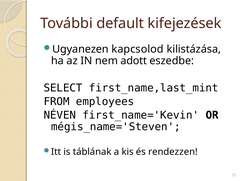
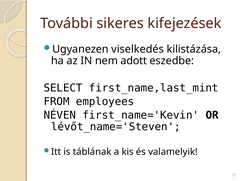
default: default -> sikeres (120, 23)
kapcsolod: kapcsolod -> viselkedés (138, 49)
mégis_name='Steven: mégis_name='Steven -> lévőt_name='Steven (116, 127)
rendezzen: rendezzen -> valamelyik (173, 152)
